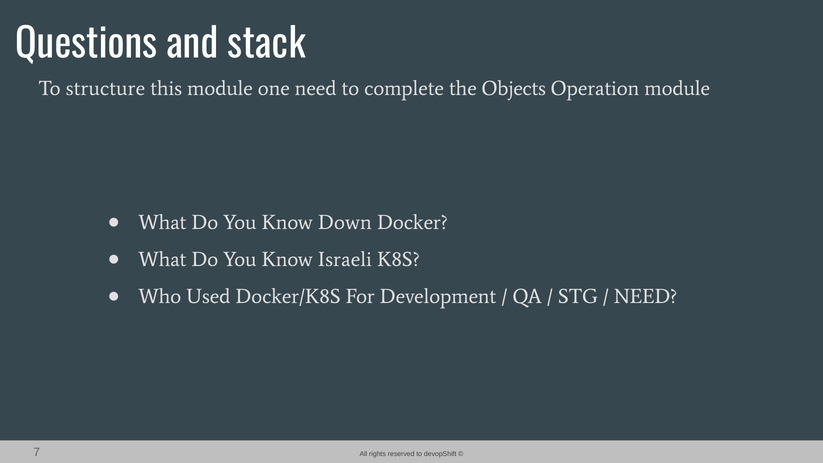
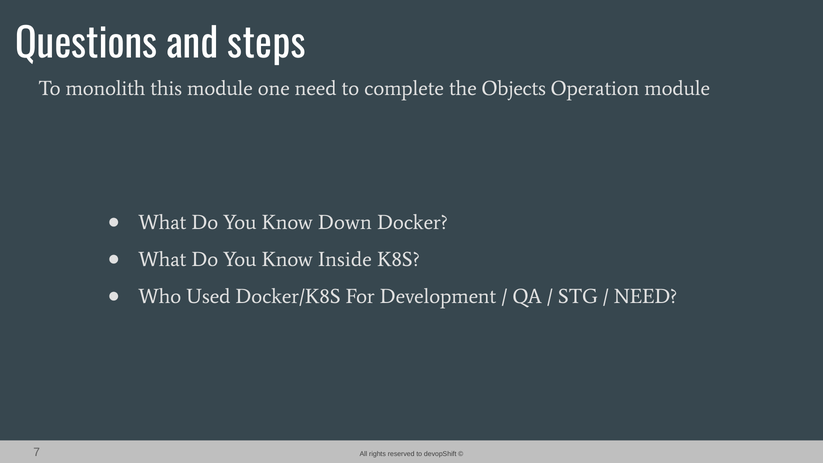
stack: stack -> steps (267, 45)
structure: structure -> monolith (105, 88)
Israeli: Israeli -> Inside (345, 259)
